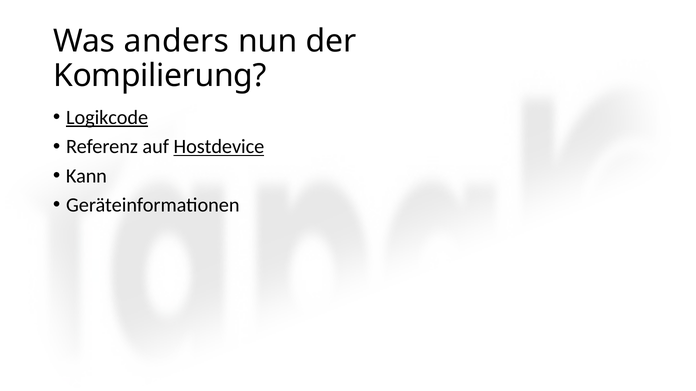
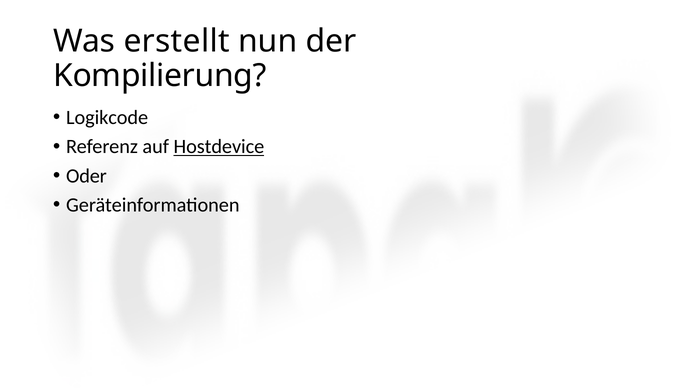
anders: anders -> erstellt (177, 41)
Logikcode underline: present -> none (107, 118)
Kann: Kann -> Oder (86, 176)
